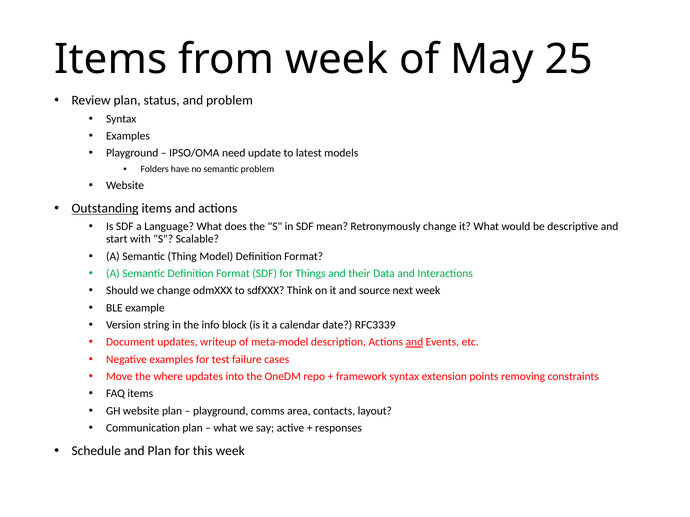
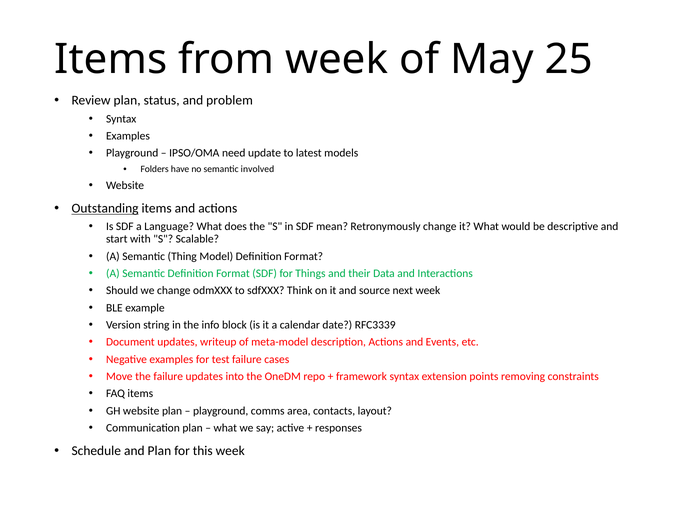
semantic problem: problem -> involved (257, 169)
and underline: present -> none (414, 342)
the where: where -> failure (168, 377)
